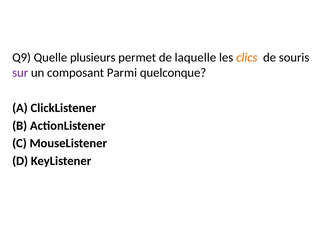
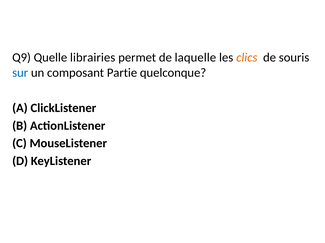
plusieurs: plusieurs -> librairies (93, 58)
sur colour: purple -> blue (20, 73)
Parmi: Parmi -> Partie (122, 73)
